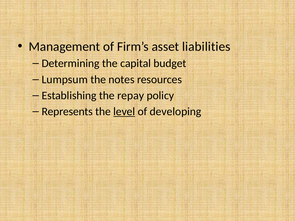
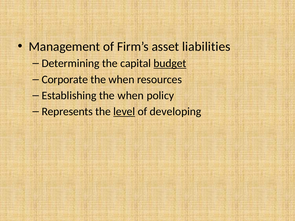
budget underline: none -> present (170, 63)
Lumpsum: Lumpsum -> Corporate (65, 80)
notes: notes -> when (122, 80)
Establishing the repay: repay -> when (131, 96)
